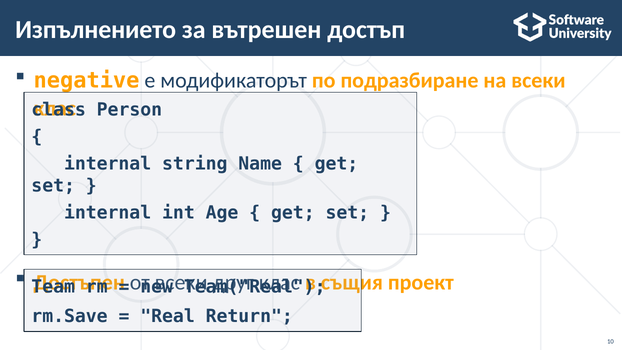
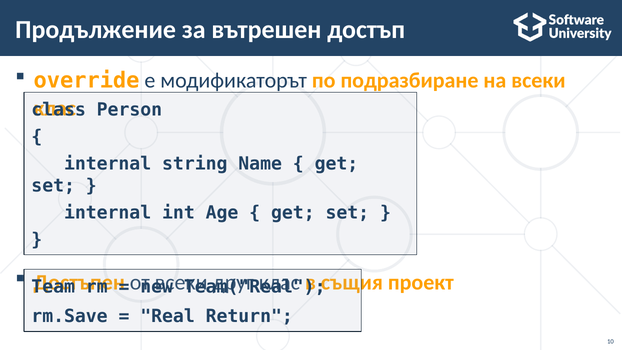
Изпълнението: Изпълнението -> Продължение (96, 29)
negative: negative -> override (87, 81)
